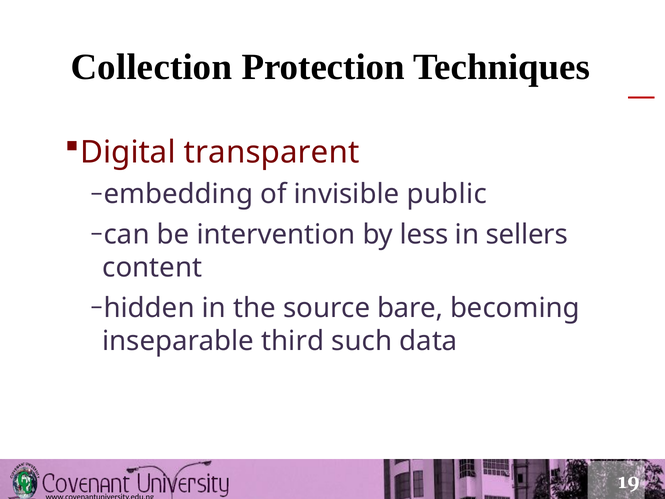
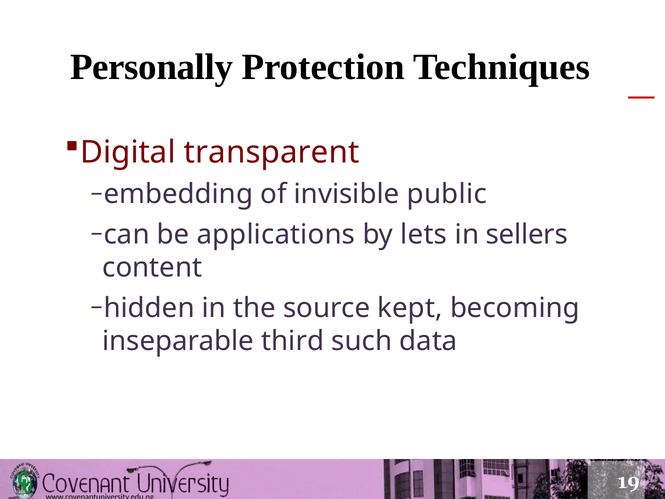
Collection: Collection -> Personally (152, 67)
intervention: intervention -> applications (276, 234)
less: less -> lets (424, 234)
bare: bare -> kept (410, 308)
